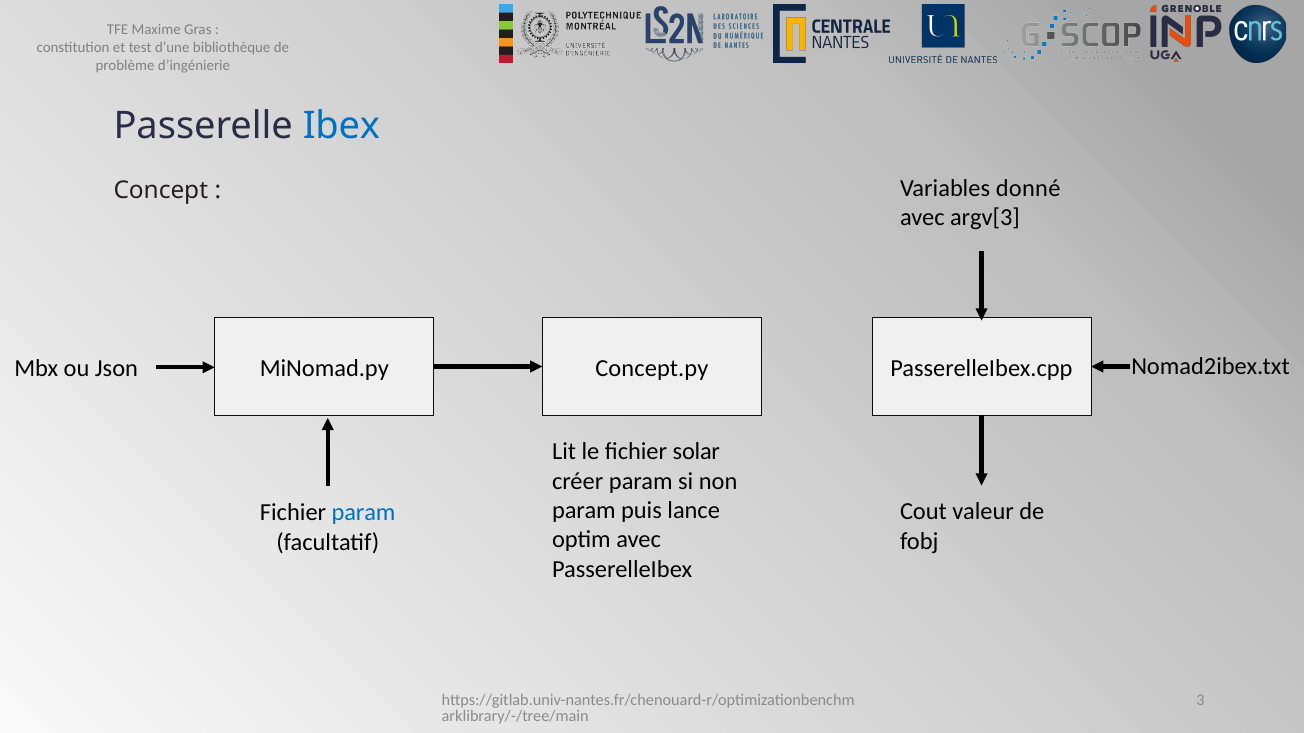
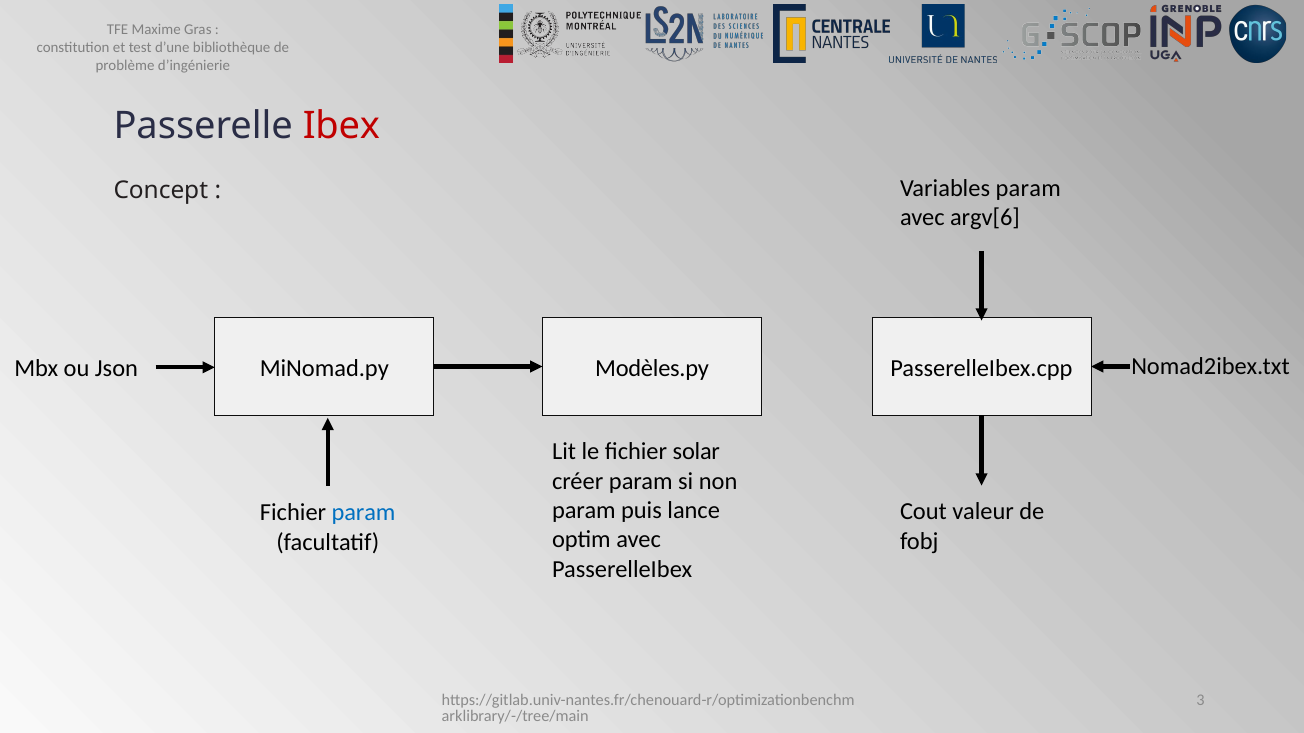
Ibex colour: blue -> red (341, 126)
Variables donné: donné -> param (1028, 188)
argv[3: argv[3 -> argv[6 (985, 218)
Concept.py: Concept.py -> Modèles.py (652, 368)
